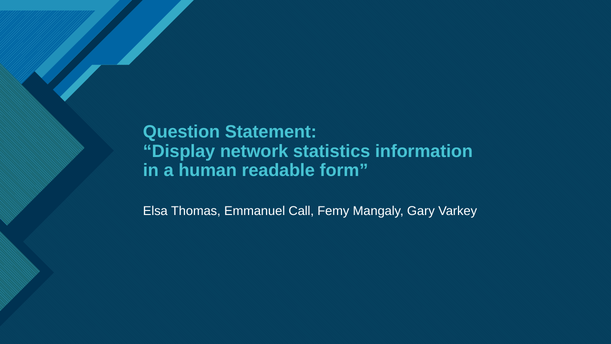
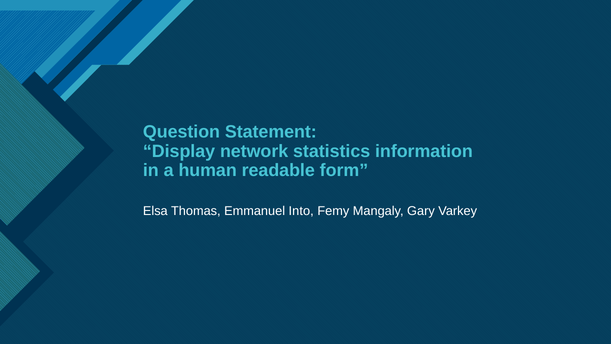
Call: Call -> Into (301, 211)
